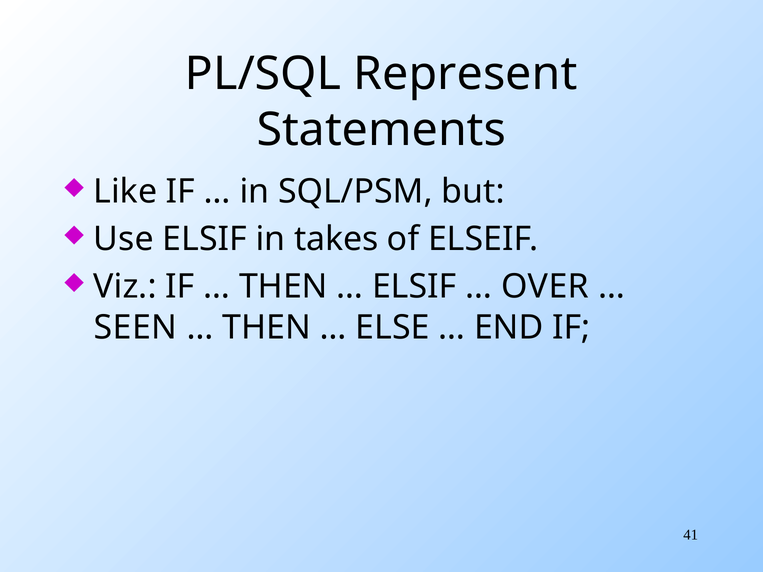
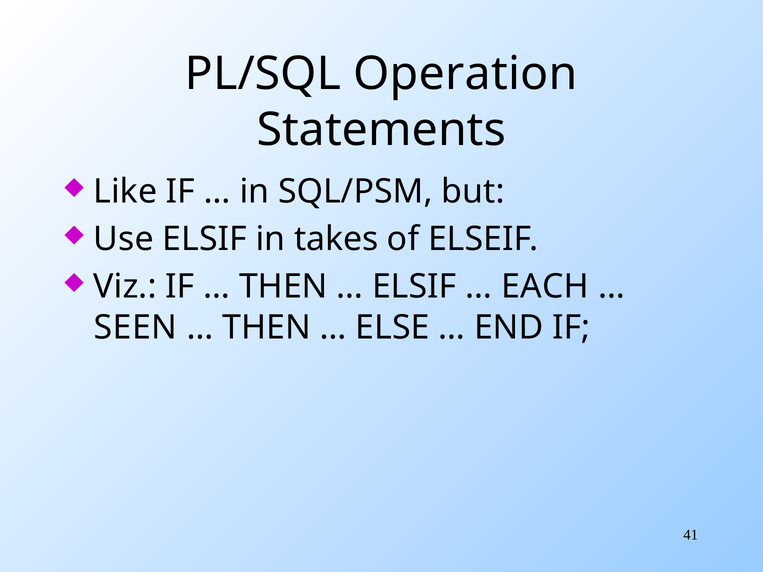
Represent: Represent -> Operation (465, 74)
OVER: OVER -> EACH (545, 287)
